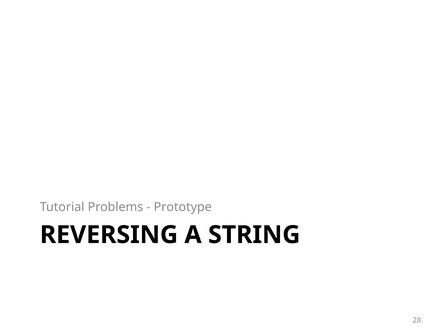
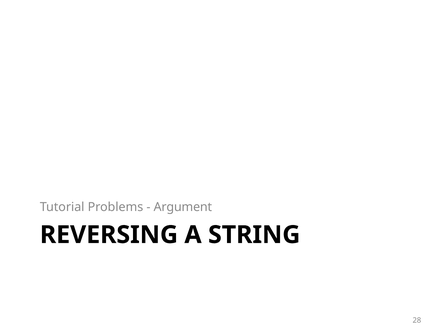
Prototype: Prototype -> Argument (183, 207)
